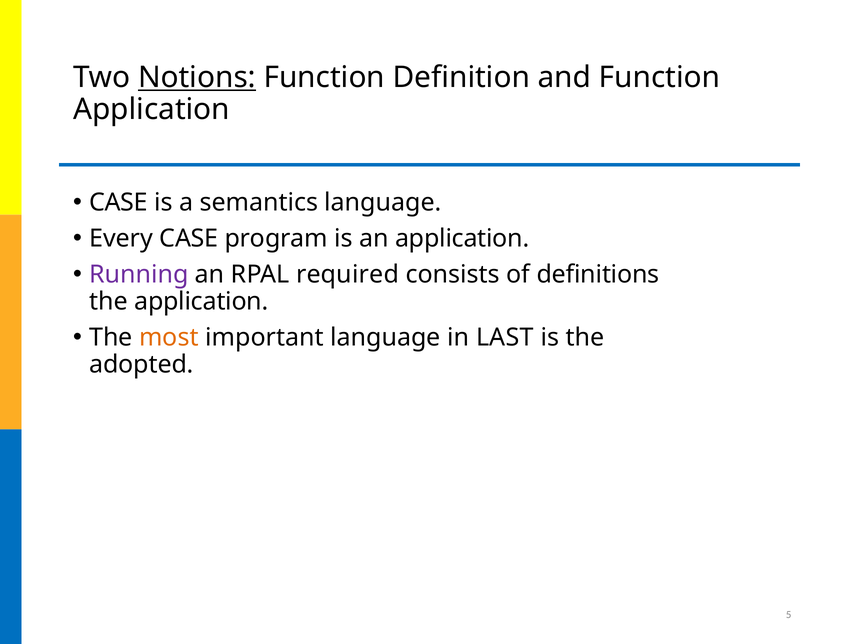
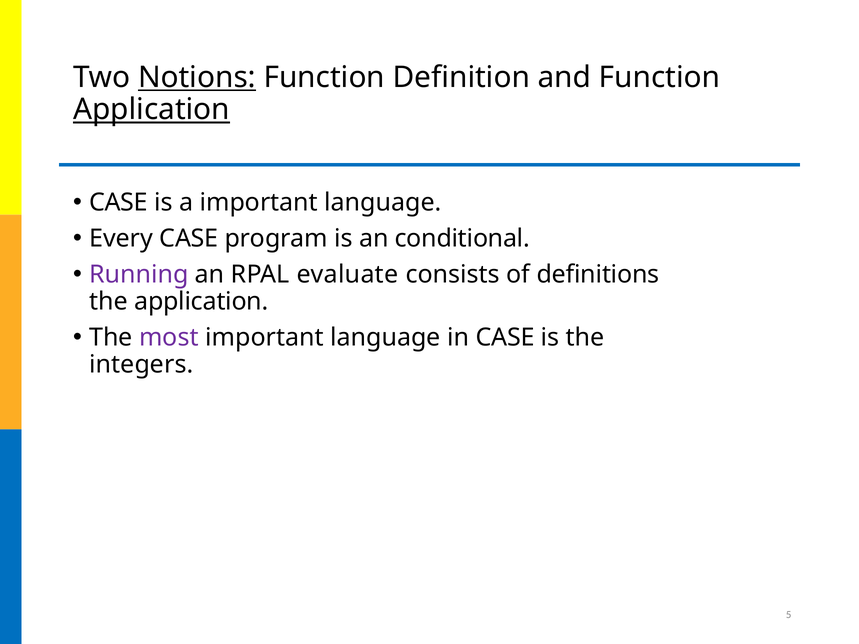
Application underline: none -> present (151, 110)
a semantics: semantics -> important (259, 203)
an application: application -> conditional (462, 239)
required: required -> evaluate (347, 275)
most colour: orange -> purple (169, 338)
in LAST: LAST -> CASE (505, 338)
adopted: adopted -> integers (141, 365)
